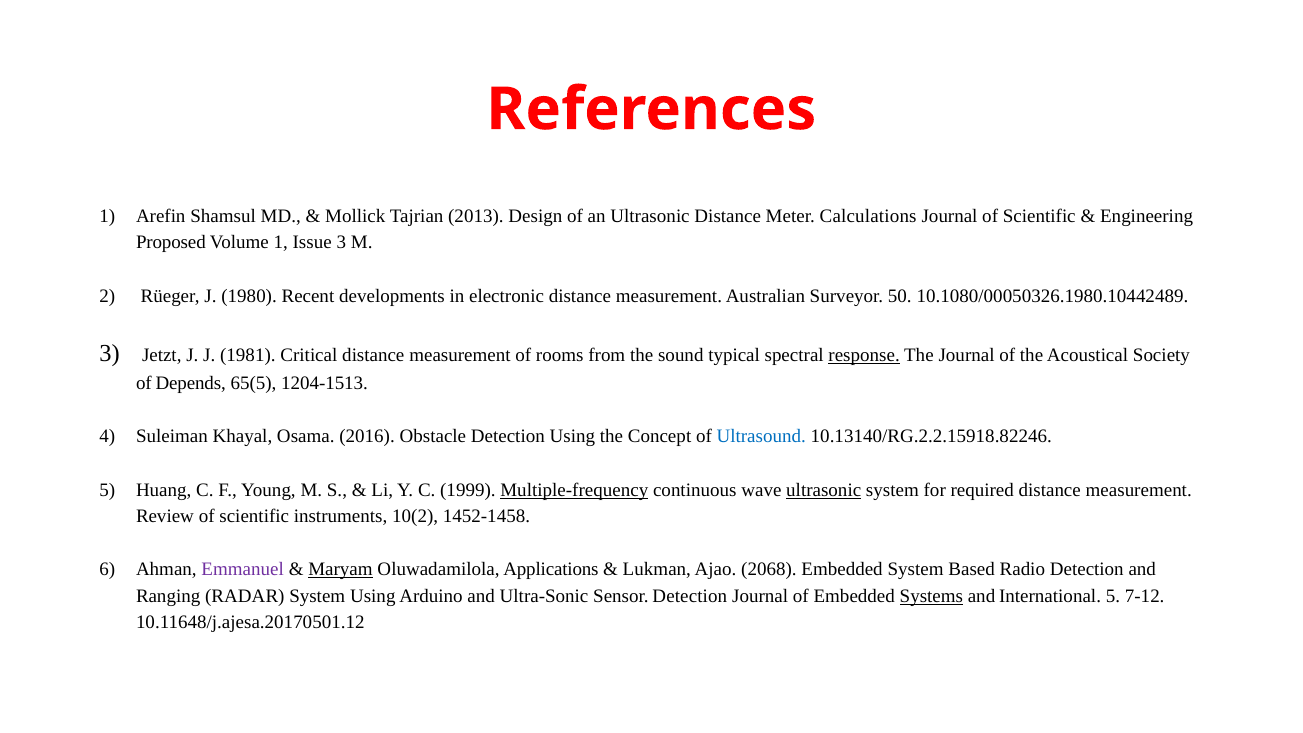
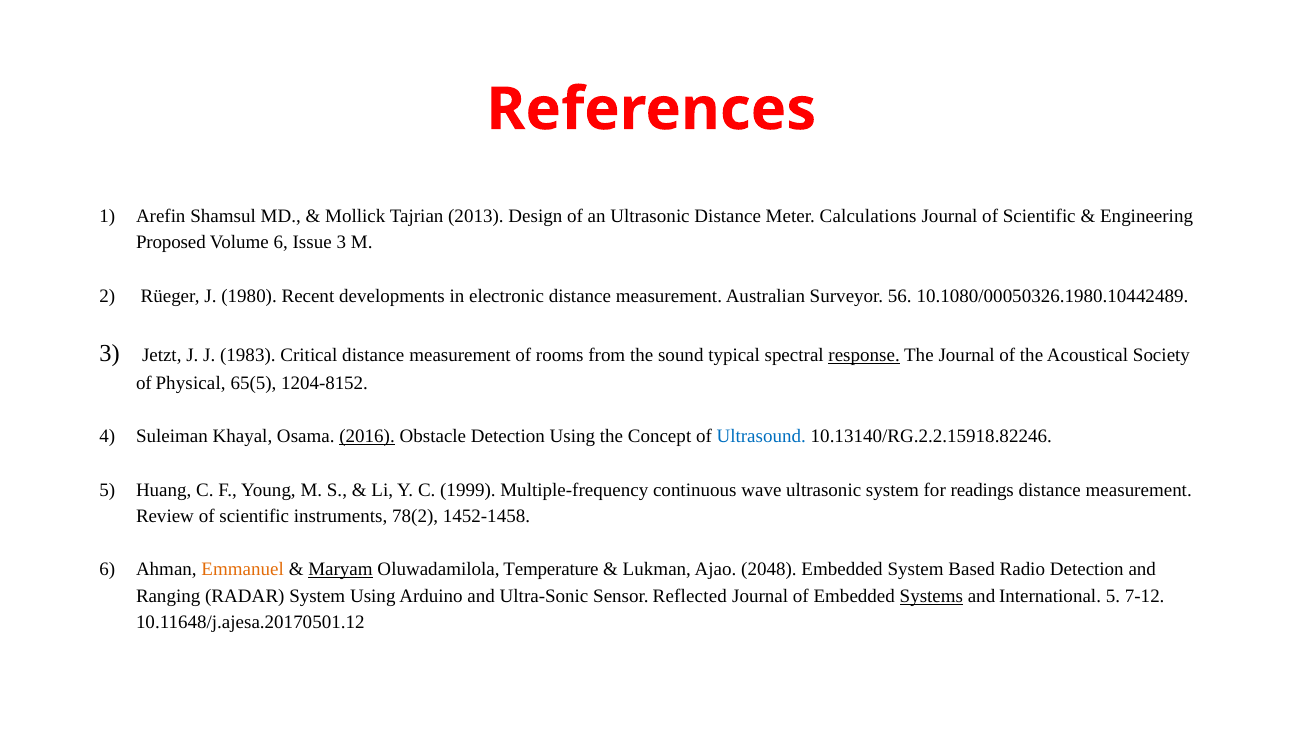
Volume 1: 1 -> 6 (281, 242)
50: 50 -> 56 (900, 296)
1981: 1981 -> 1983 (248, 356)
Depends: Depends -> Physical (191, 383)
1204-1513: 1204-1513 -> 1204-8152 (325, 383)
2016 underline: none -> present (367, 436)
Multiple-frequency underline: present -> none (574, 490)
ultrasonic underline: present -> none (824, 490)
required: required -> readings (982, 490)
10(2: 10(2 -> 78(2 (415, 516)
Emmanuel colour: purple -> orange (243, 570)
Applications: Applications -> Temperature (551, 570)
2068: 2068 -> 2048 (769, 570)
Sensor Detection: Detection -> Reflected (690, 596)
